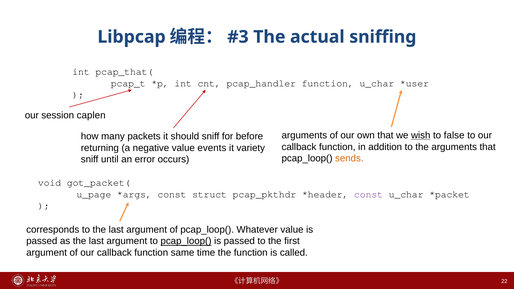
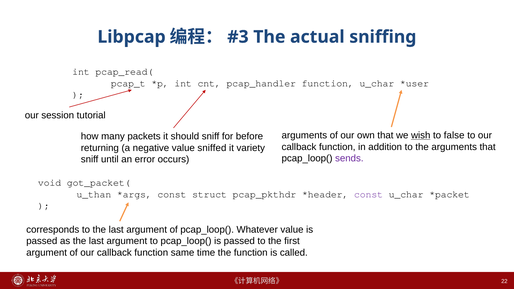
pcap_that(: pcap_that( -> pcap_read( (124, 72)
caplen: caplen -> tutorial (91, 115)
events: events -> sniffed (212, 148)
sends colour: orange -> purple (349, 159)
u_page: u_page -> u_than (94, 194)
pcap_loop( underline: present -> none (186, 241)
